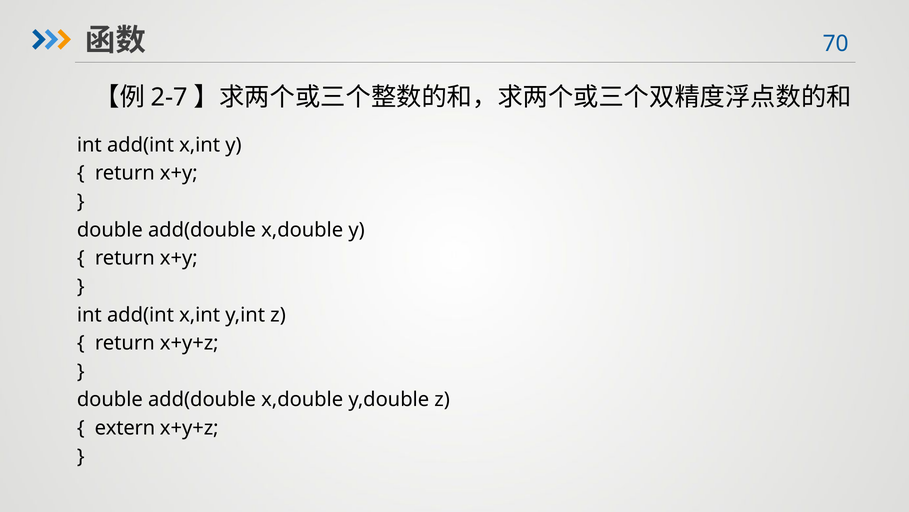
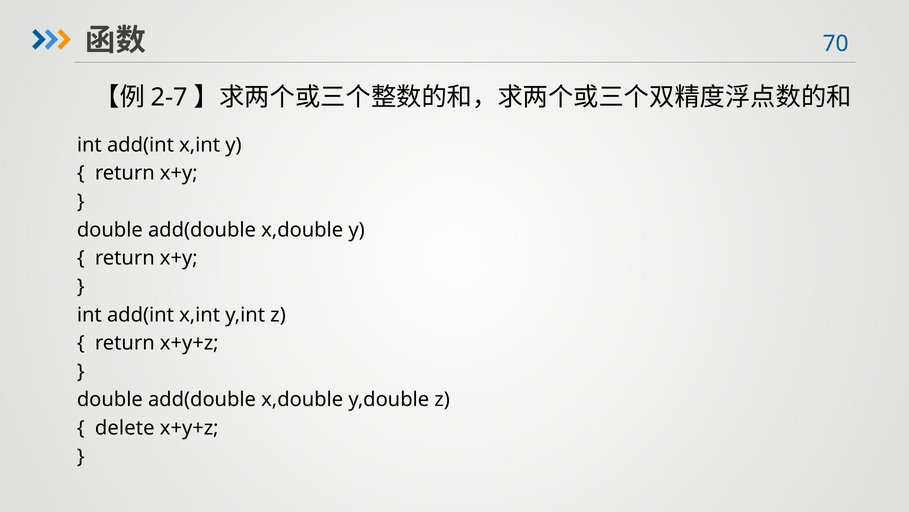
extern: extern -> delete (125, 428)
